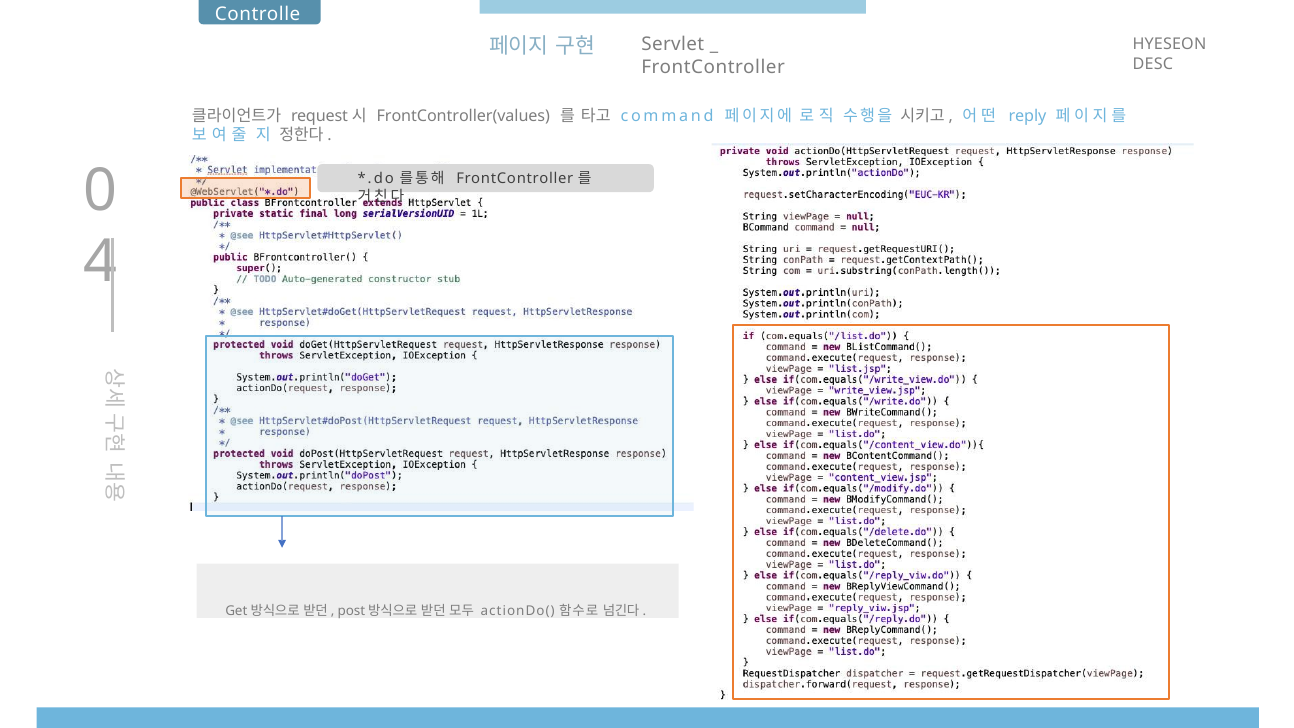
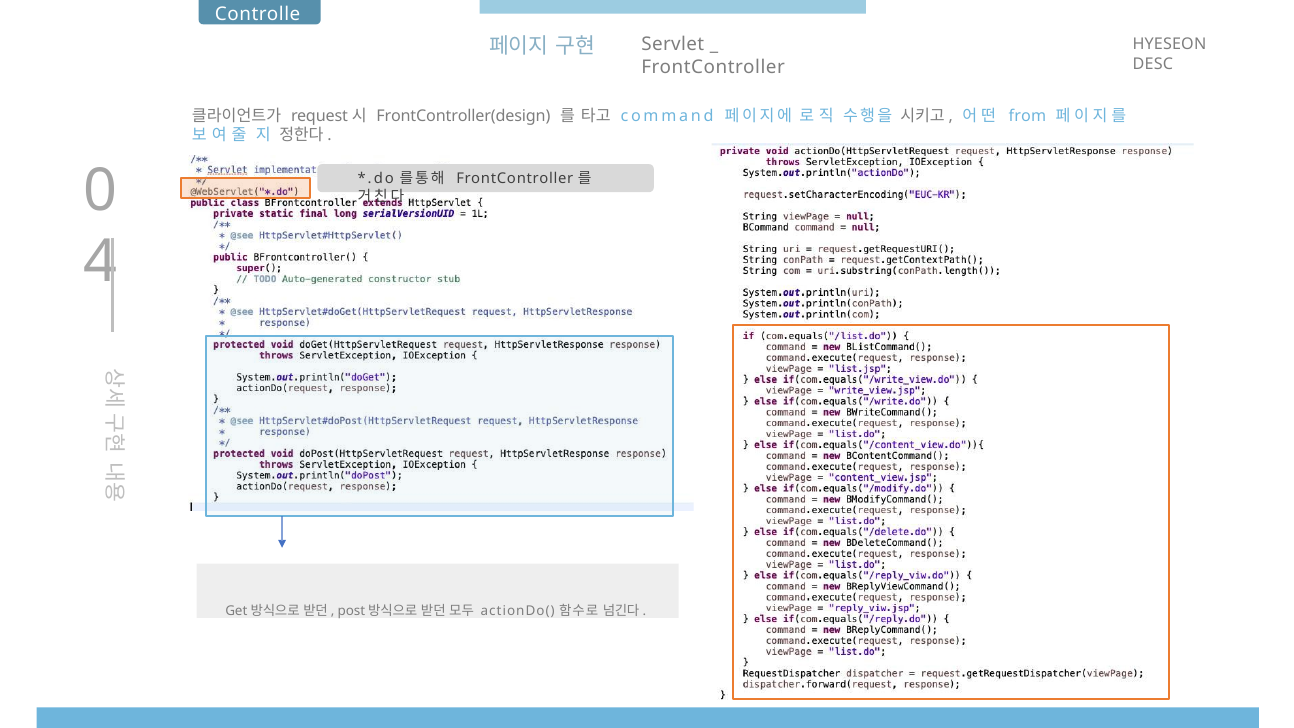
FrontController(values: FrontController(values -> FrontController(design (463, 116)
reply: reply -> from (1027, 116)
